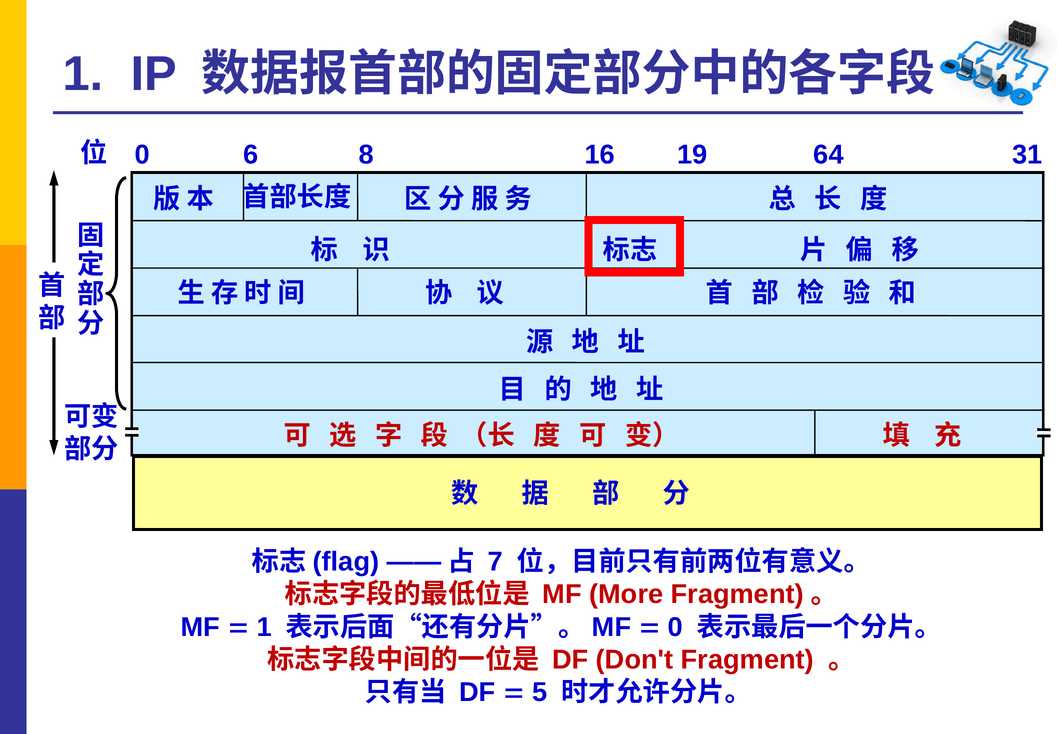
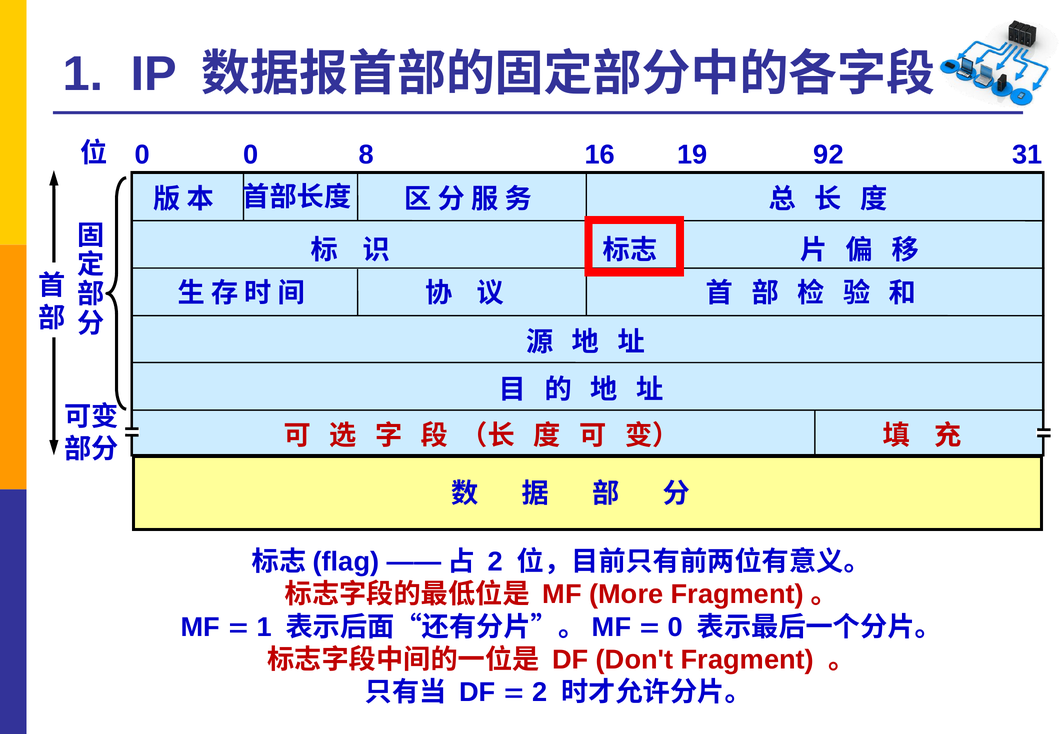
0 6: 6 -> 0 (251, 155)
64: 64 -> 92 (829, 155)
7: 7 -> 2 (495, 562)
5: 5 -> 2 (540, 692)
